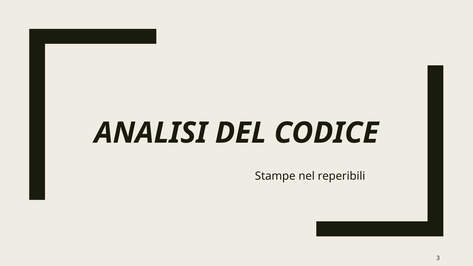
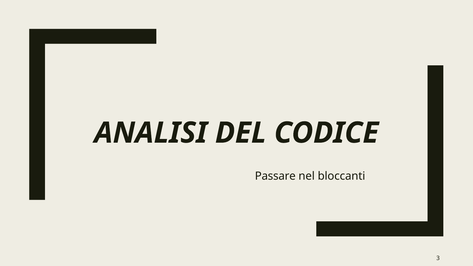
Stampe: Stampe -> Passare (275, 176)
reperibili: reperibili -> bloccanti (342, 176)
